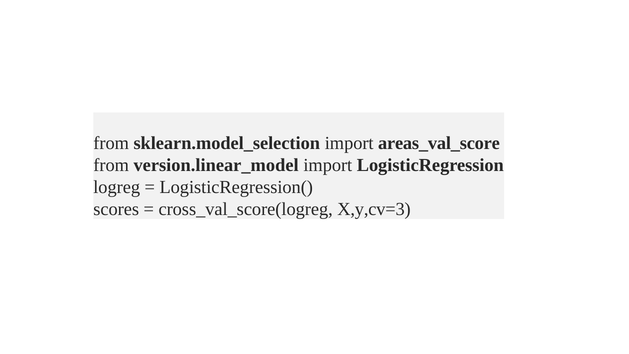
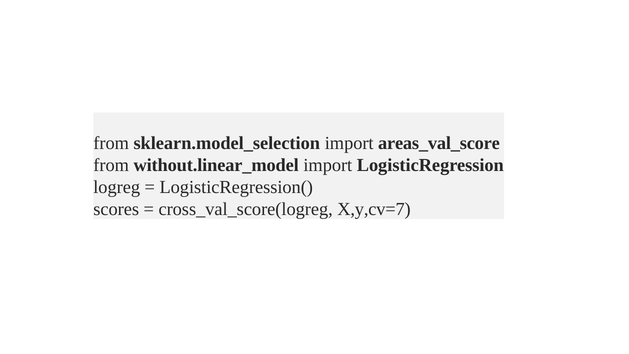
version.linear_model: version.linear_model -> without.linear_model (216, 165)
X,y,cv=3: X,y,cv=3 -> X,y,cv=7 (374, 209)
